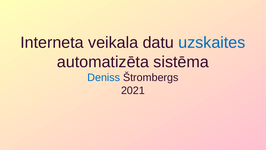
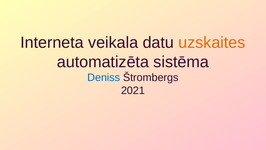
uzskaites colour: blue -> orange (212, 42)
